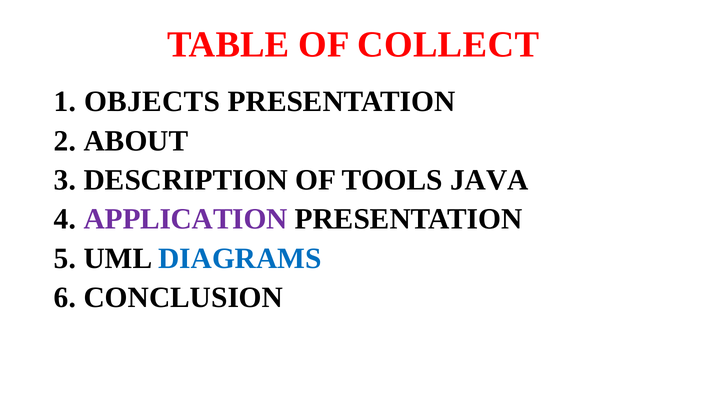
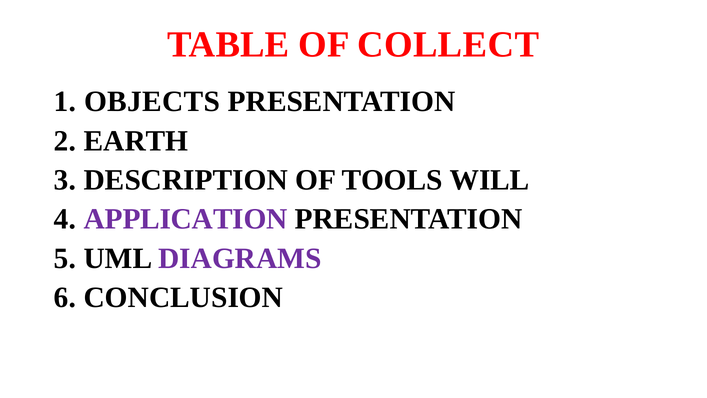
ABOUT: ABOUT -> EARTH (136, 141)
JAVA: JAVA -> WILL (490, 180)
DIAGRAMS colour: blue -> purple (240, 258)
